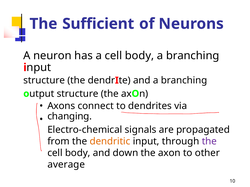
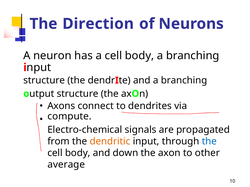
Sufficient: Sufficient -> Direction (98, 24)
changing: changing -> compute (70, 117)
the colour: purple -> blue (209, 142)
